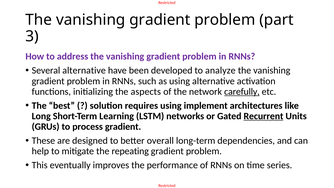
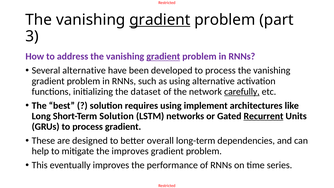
gradient underline: none -> present (160, 20)
gradient underline: none -> present (163, 56)
developed to analyze: analyze -> process (220, 70)
aspects: aspects -> dataset (146, 92)
Short-Term Learning: Learning -> Solution (117, 116)
the repeating: repeating -> improves (130, 151)
